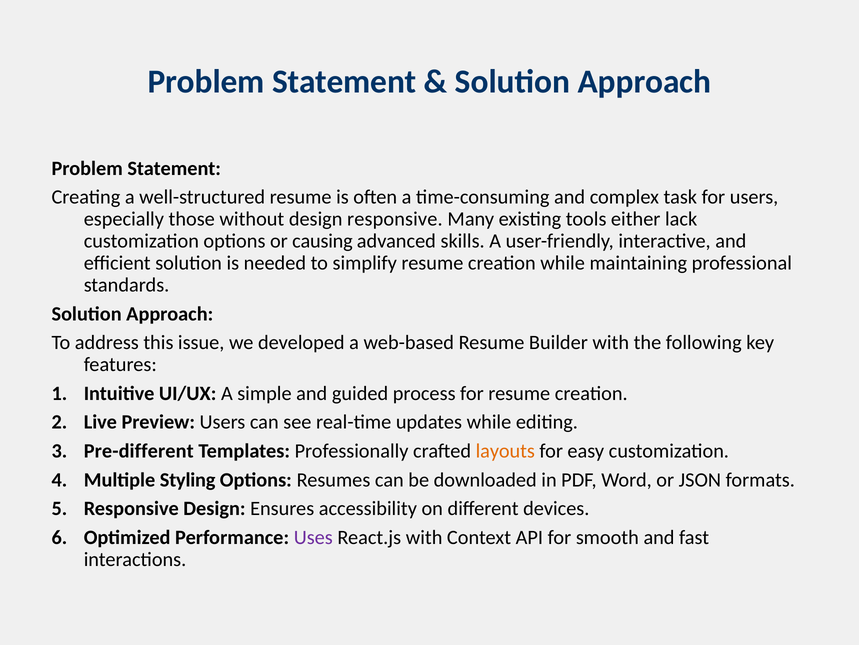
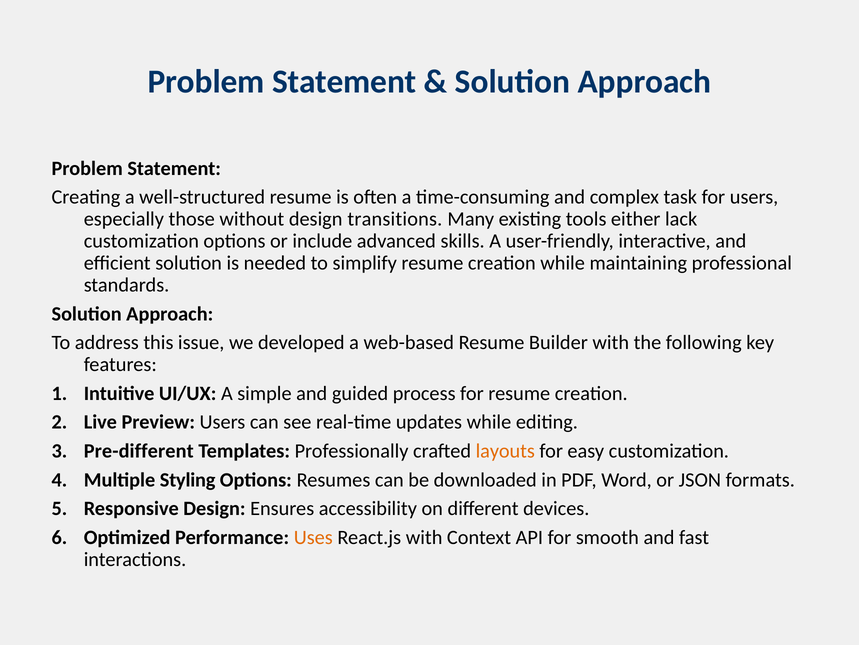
design responsive: responsive -> transitions (395, 219)
causing: causing -> include (322, 241)
Uses colour: purple -> orange (313, 537)
